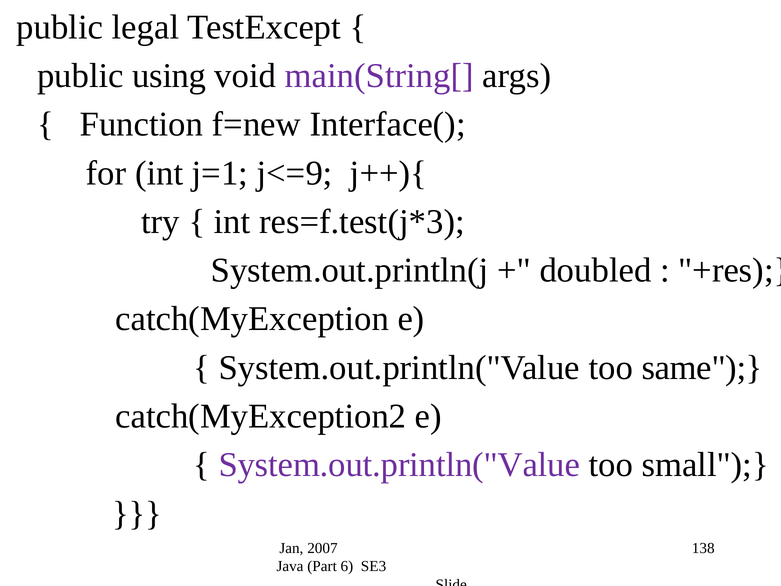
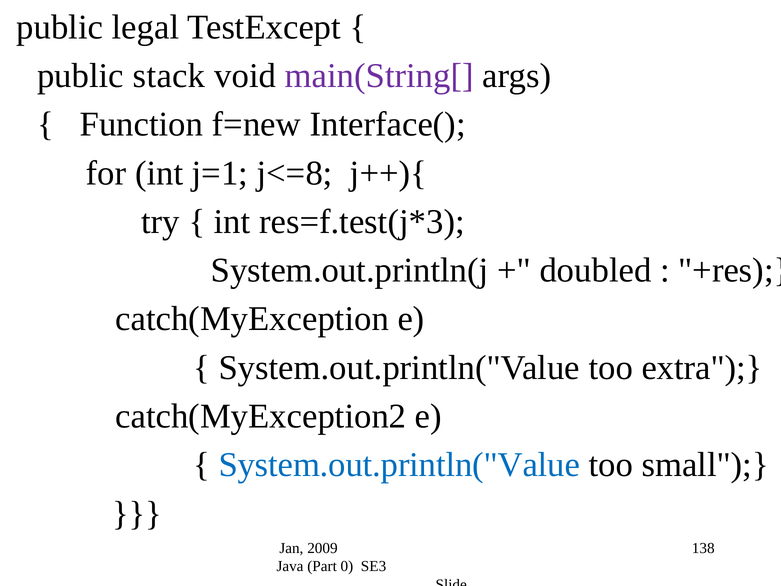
using: using -> stack (169, 76)
j<=9: j<=9 -> j<=8 (295, 173)
same: same -> extra (702, 367)
System.out.println("Value colour: purple -> blue (399, 465)
2007: 2007 -> 2009 (322, 548)
6: 6 -> 0 (347, 566)
